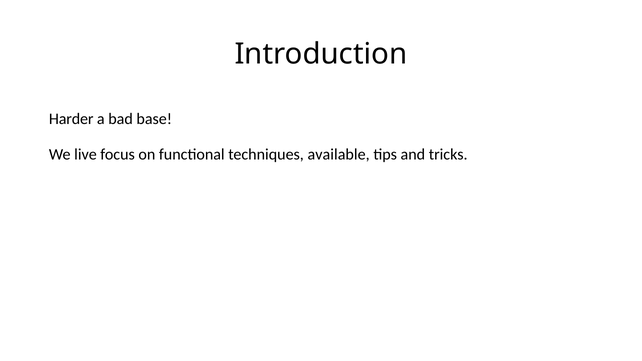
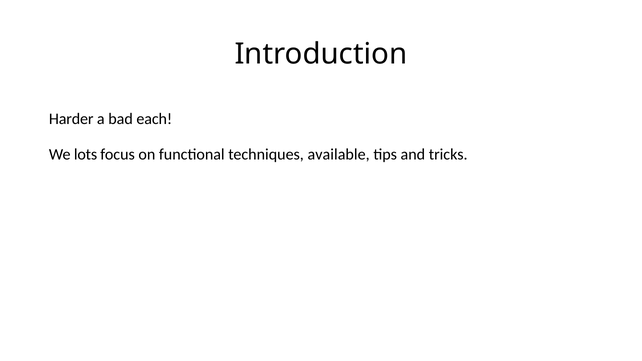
base: base -> each (154, 119)
live: live -> lots (86, 155)
